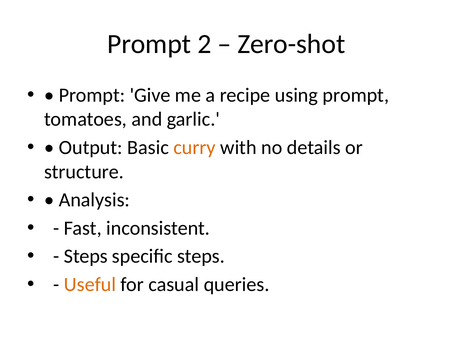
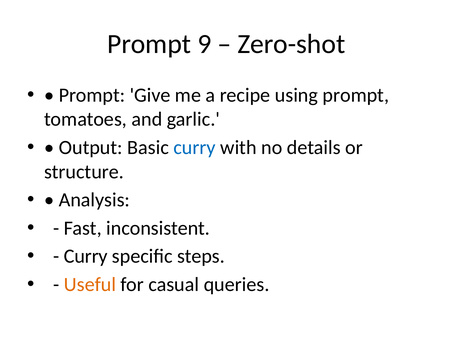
2: 2 -> 9 (204, 44)
curry colour: orange -> blue (195, 147)
Steps: Steps -> Curry (86, 256)
